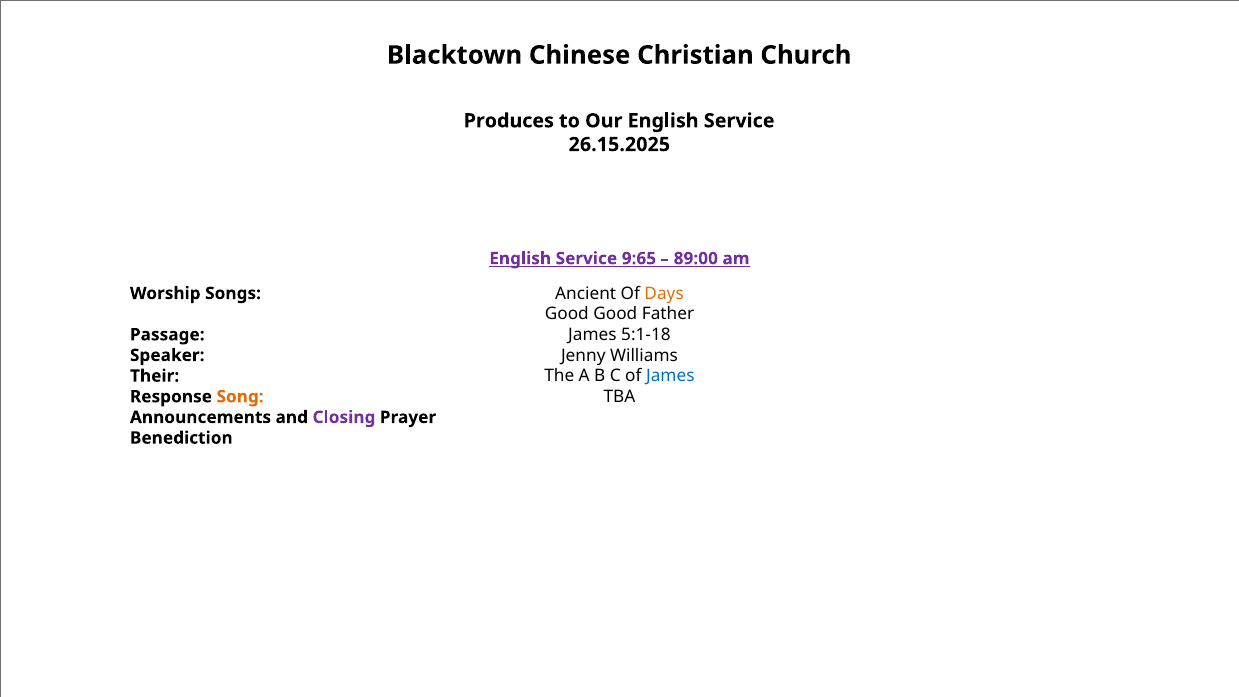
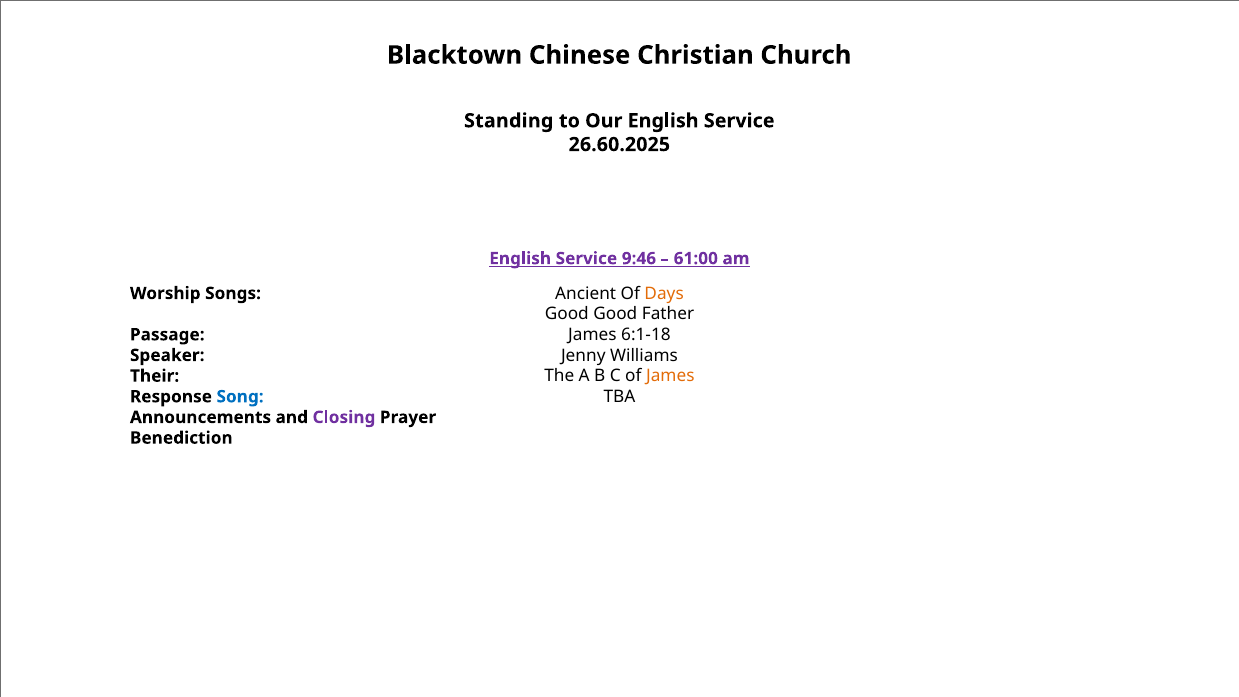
Produces: Produces -> Standing (509, 121)
26.15.2025: 26.15.2025 -> 26.60.2025 (619, 145)
9:65: 9:65 -> 9:46 (639, 259)
89:00: 89:00 -> 61:00 (696, 259)
5:1-18: 5:1-18 -> 6:1-18 (646, 335)
James colour: blue -> orange (670, 376)
Song colour: orange -> blue (240, 397)
